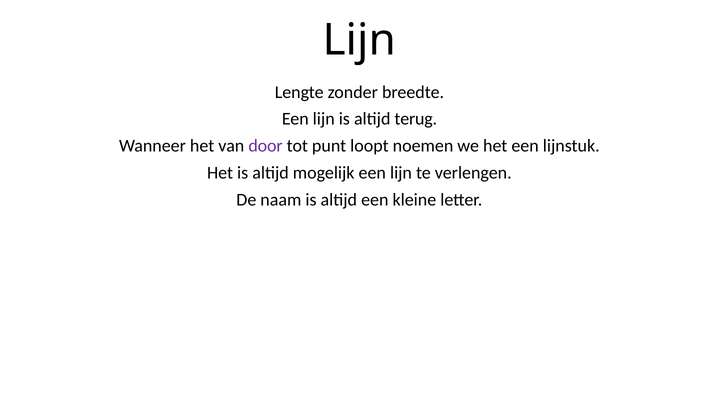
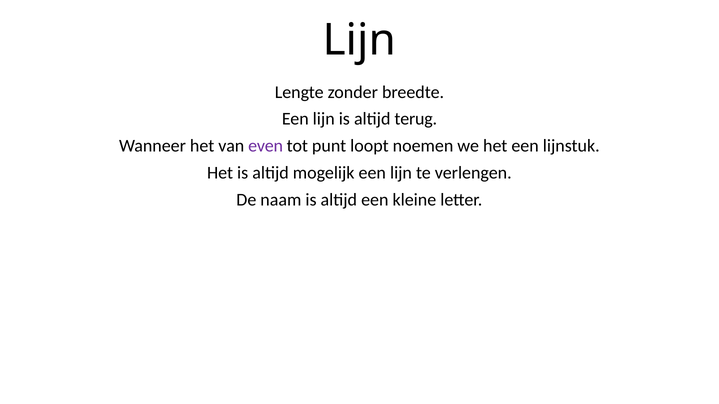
door: door -> even (266, 146)
